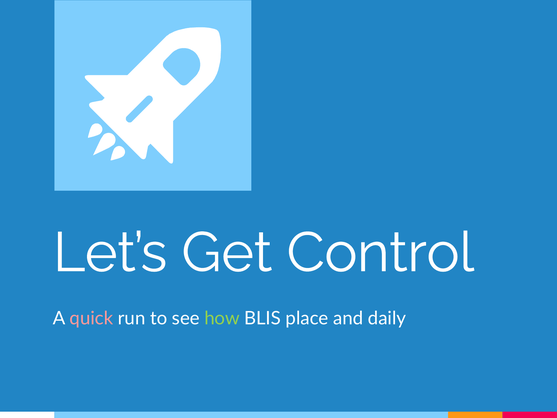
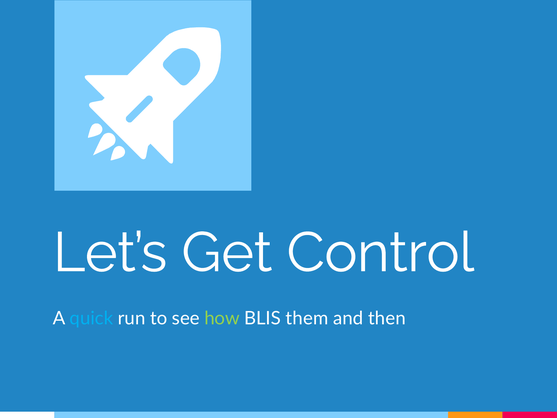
quick colour: pink -> light blue (91, 318)
place: place -> them (307, 318)
daily: daily -> then (387, 318)
